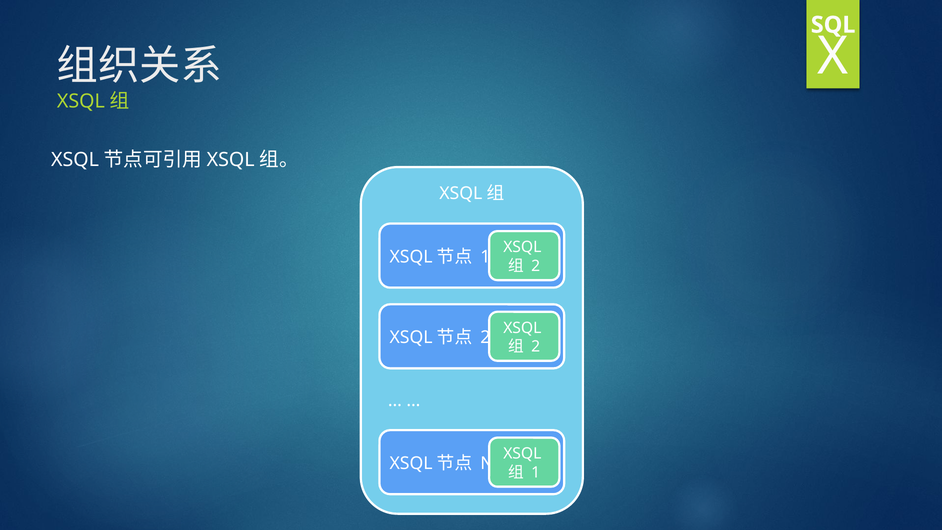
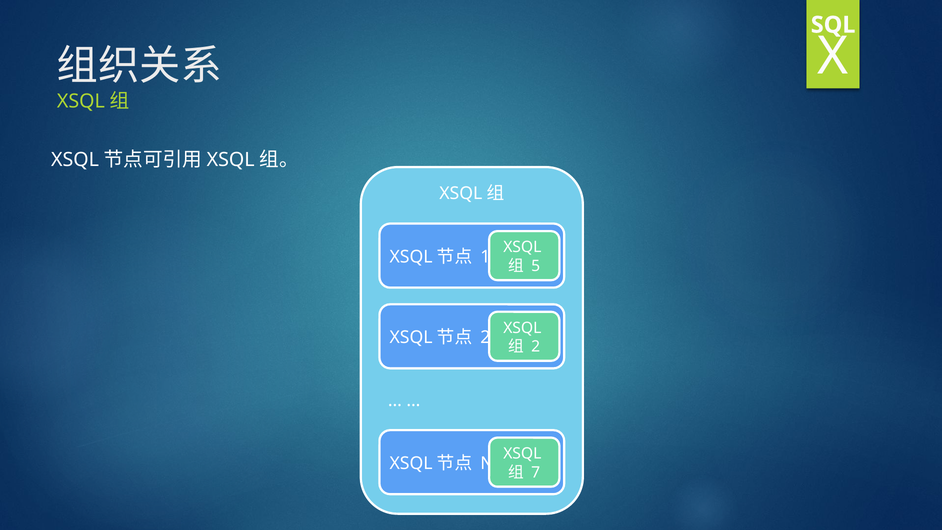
2: 2 -> 5 (536, 266)
1: 1 -> 7 (536, 473)
